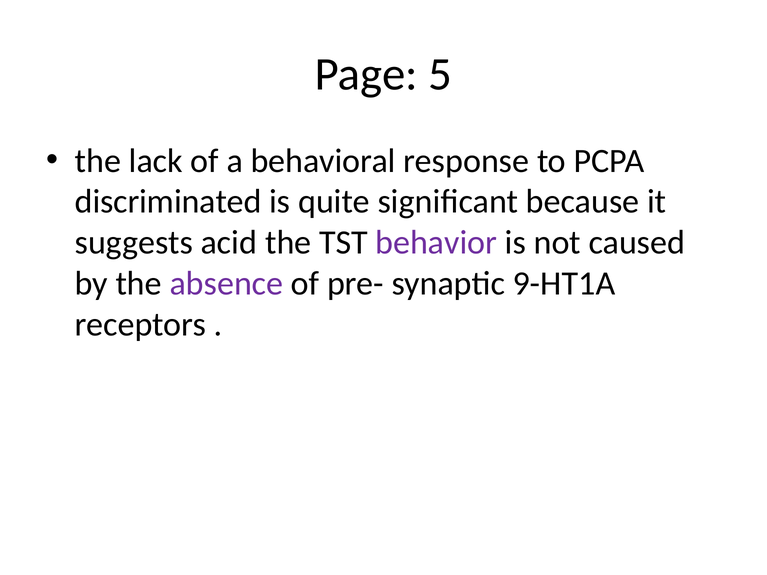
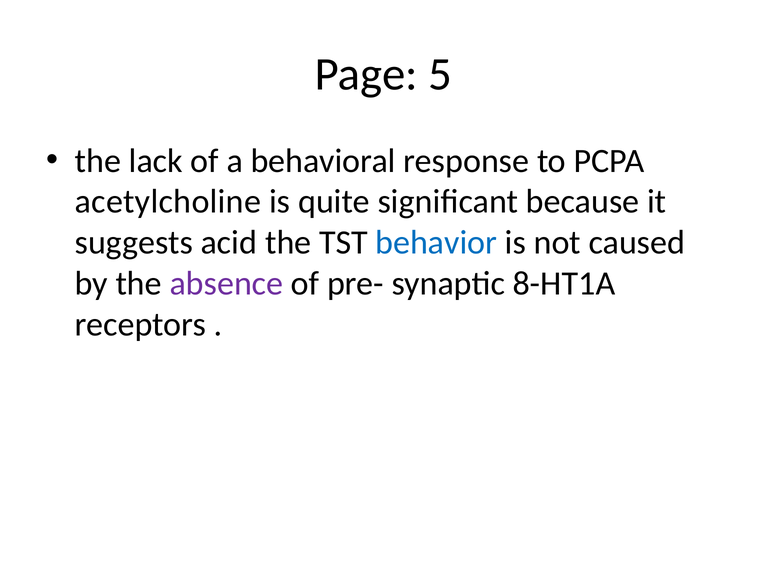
discriminated: discriminated -> acetylcholine (168, 202)
behavior colour: purple -> blue (436, 243)
9-HT1A: 9-HT1A -> 8-HT1A (564, 284)
